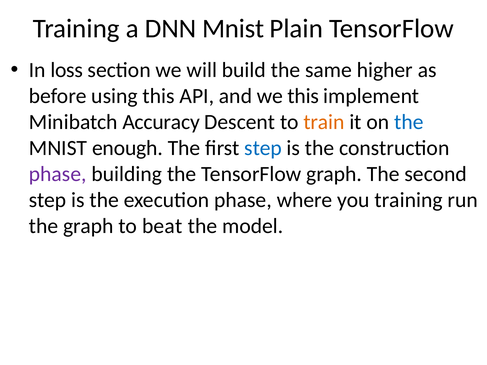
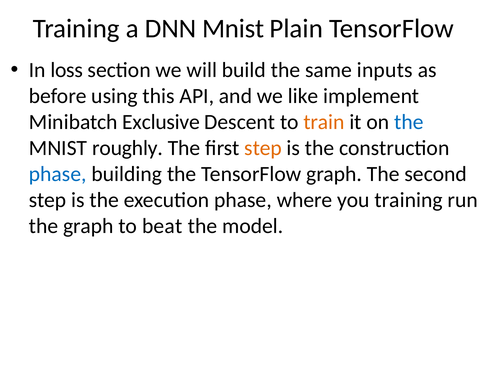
higher: higher -> inputs (385, 70)
we this: this -> like (303, 96)
Accuracy: Accuracy -> Exclusive (161, 122)
enough: enough -> roughly (128, 148)
step colour: blue -> orange (263, 148)
phase colour: purple -> blue (58, 174)
